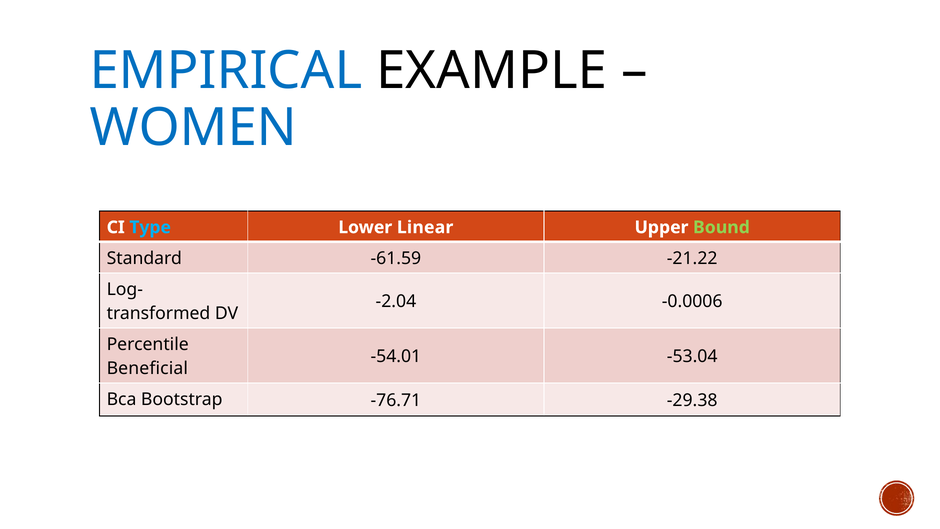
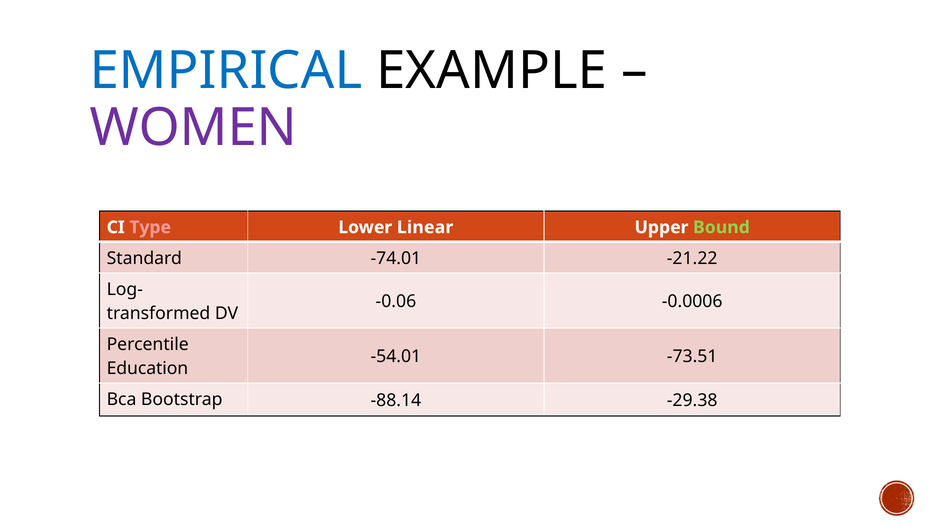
WOMEN colour: blue -> purple (193, 128)
Type colour: light blue -> pink (150, 227)
-61.59: -61.59 -> -74.01 (396, 258)
-2.04: -2.04 -> -0.06 (396, 301)
-53.04: -53.04 -> -73.51 (692, 356)
Beneficial: Beneficial -> Education (147, 368)
-76.71: -76.71 -> -88.14 (396, 400)
